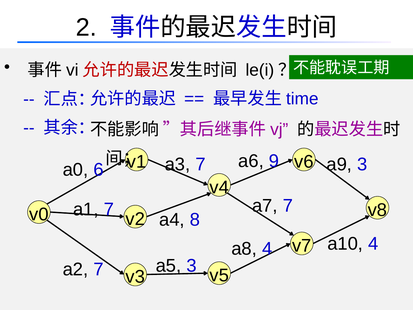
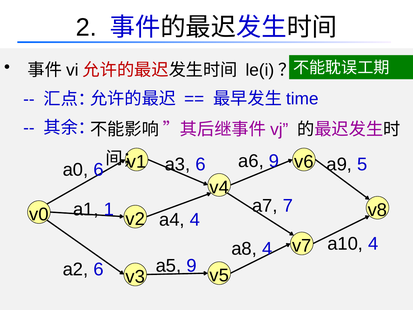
a3 7: 7 -> 6 (200, 164)
a9 3: 3 -> 5 (362, 164)
a1 7: 7 -> 1 (109, 209)
a4 8: 8 -> 4 (195, 219)
a5 3: 3 -> 9 (191, 266)
a2 7: 7 -> 6 (99, 269)
